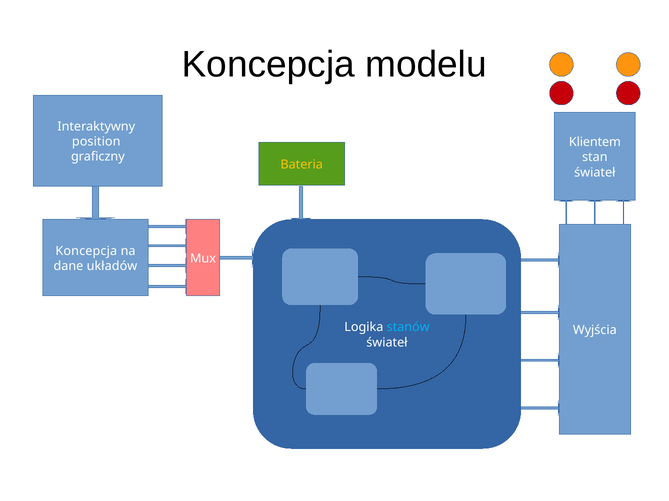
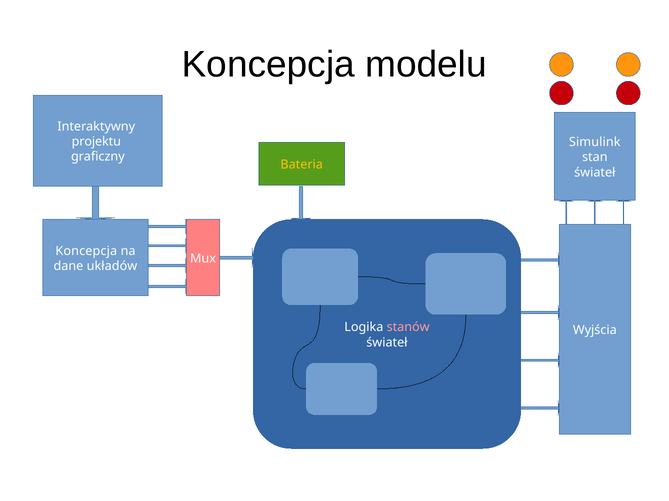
position: position -> projektu (96, 142)
Klientem: Klientem -> Simulink (595, 142)
stanów colour: light blue -> pink (408, 328)
